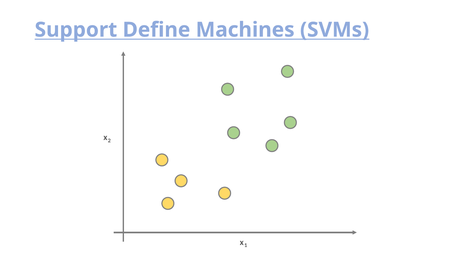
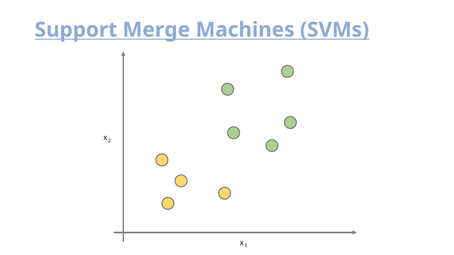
Define: Define -> Merge (156, 30)
